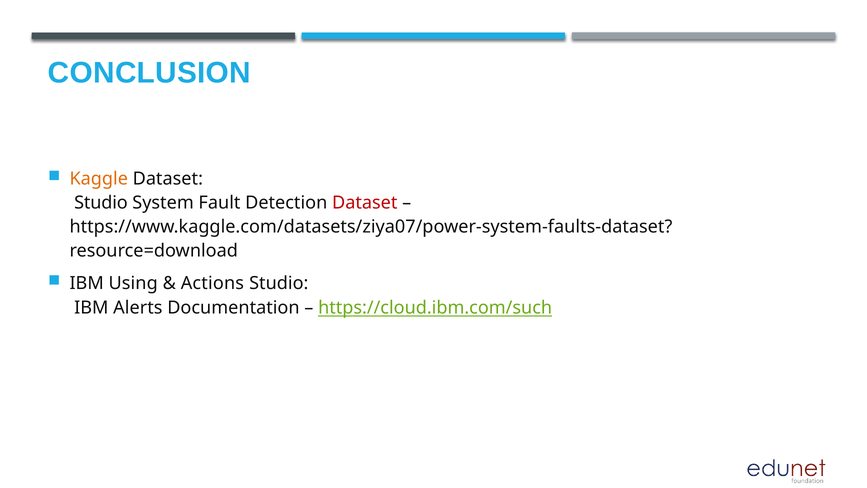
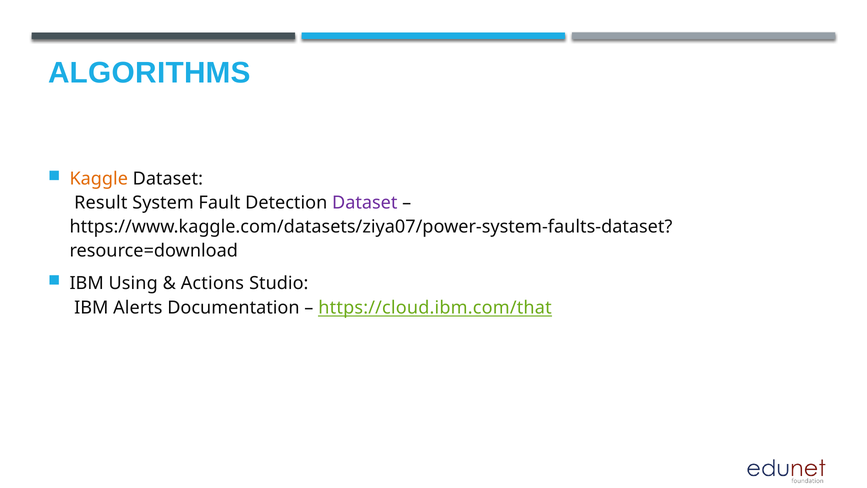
CONCLUSION: CONCLUSION -> ALGORITHMS (149, 73)
Studio: Studio -> Result (101, 203)
Dataset colour: red -> purple (365, 203)
https://cloud.ibm.com/such: https://cloud.ibm.com/such -> https://cloud.ibm.com/that (435, 307)
